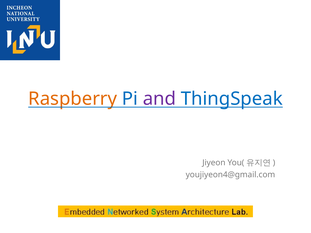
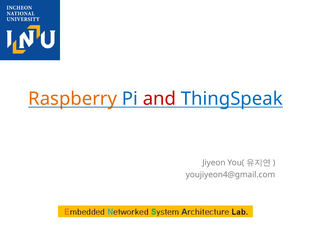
and colour: purple -> red (159, 99)
